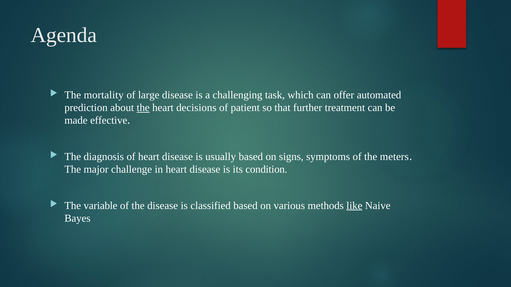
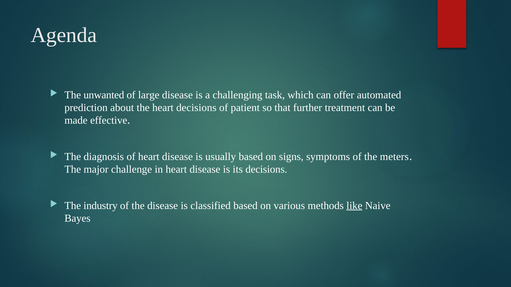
mortality: mortality -> unwanted (104, 95)
the underline: present -> none (143, 108)
its condition: condition -> decisions (266, 170)
variable: variable -> industry (101, 206)
